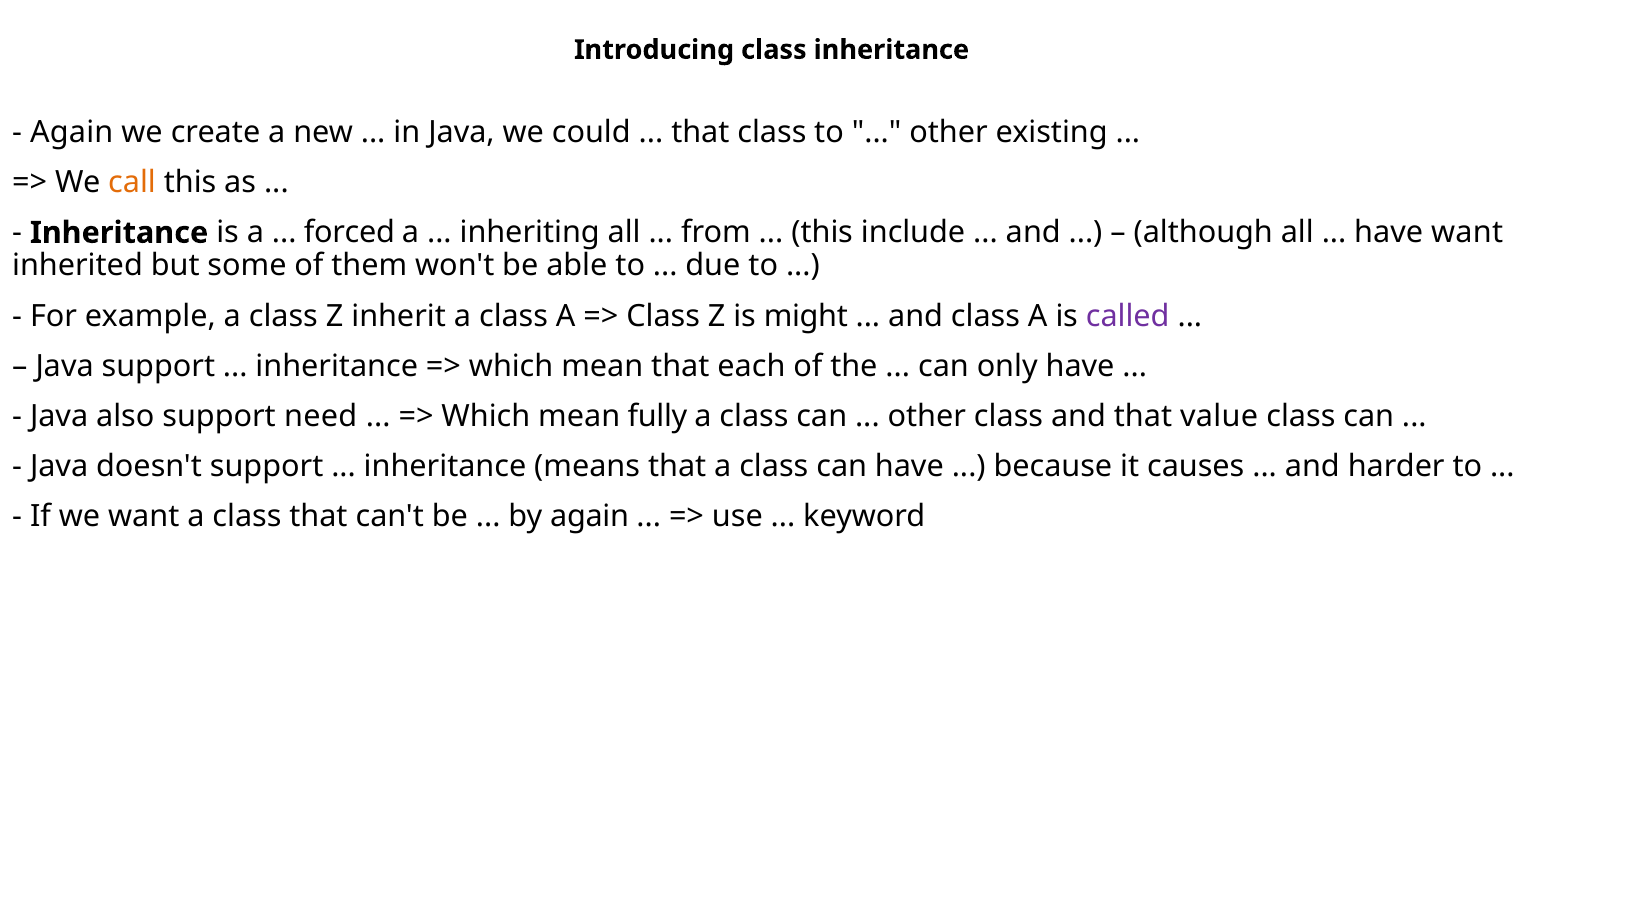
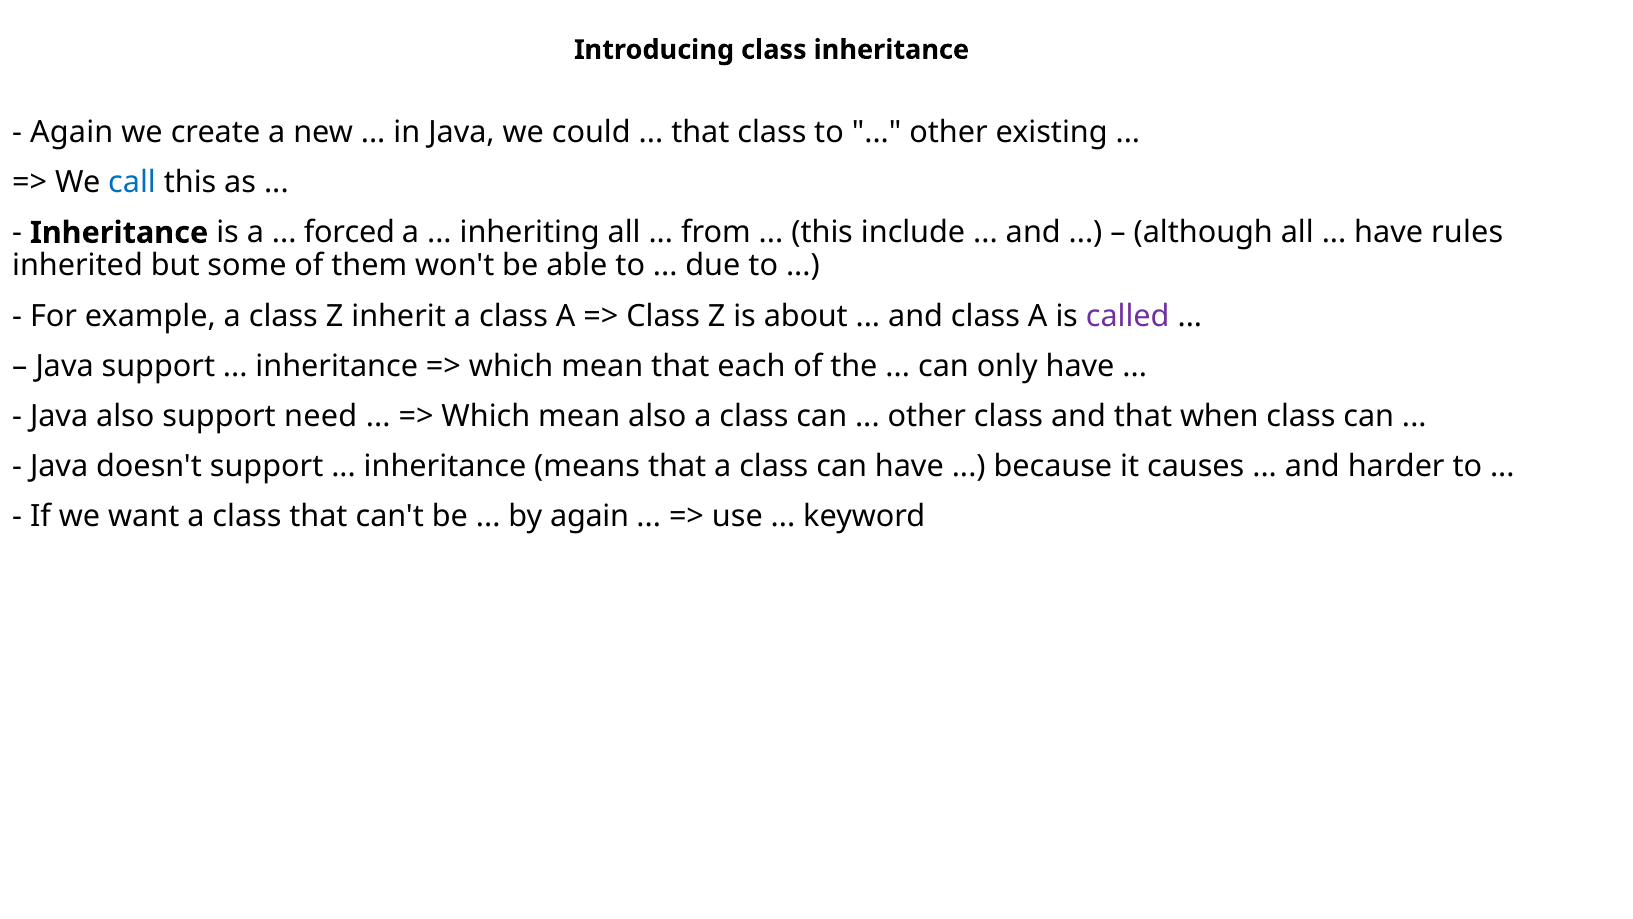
call colour: orange -> blue (132, 182)
have want: want -> rules (1467, 233)
might: might -> about (806, 316)
mean fully: fully -> also (657, 416)
value: value -> when (1219, 416)
